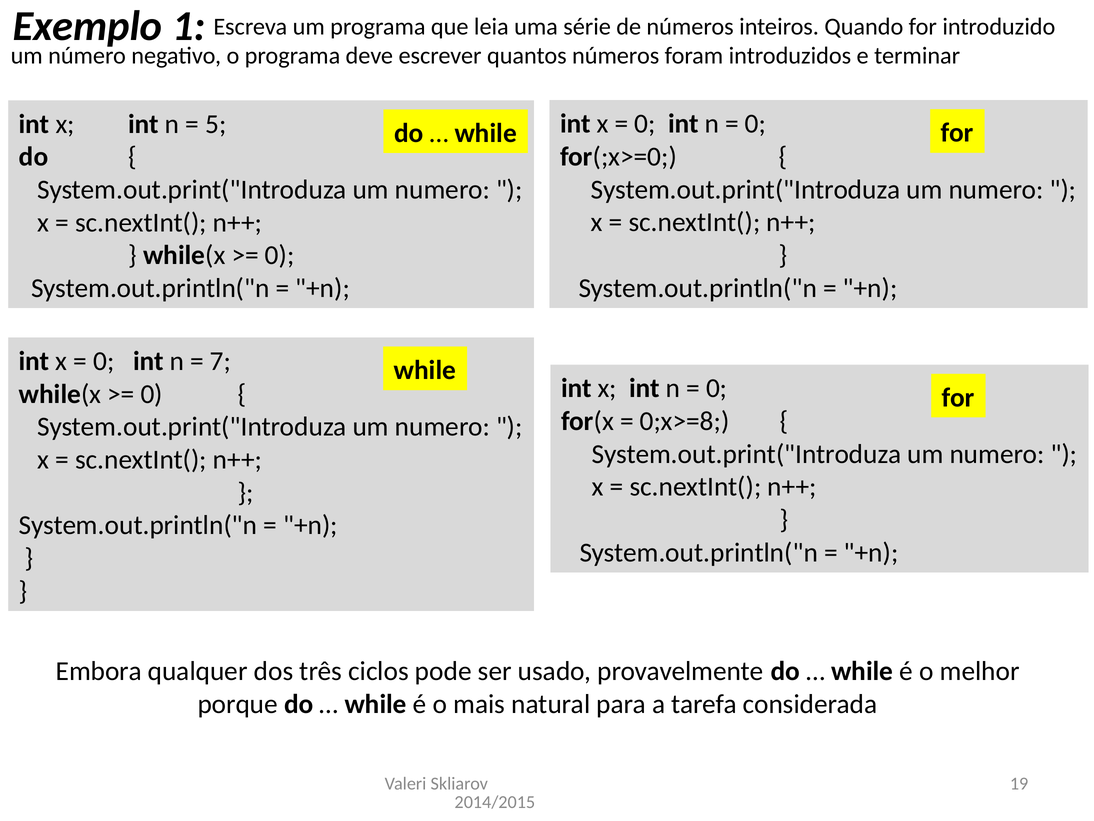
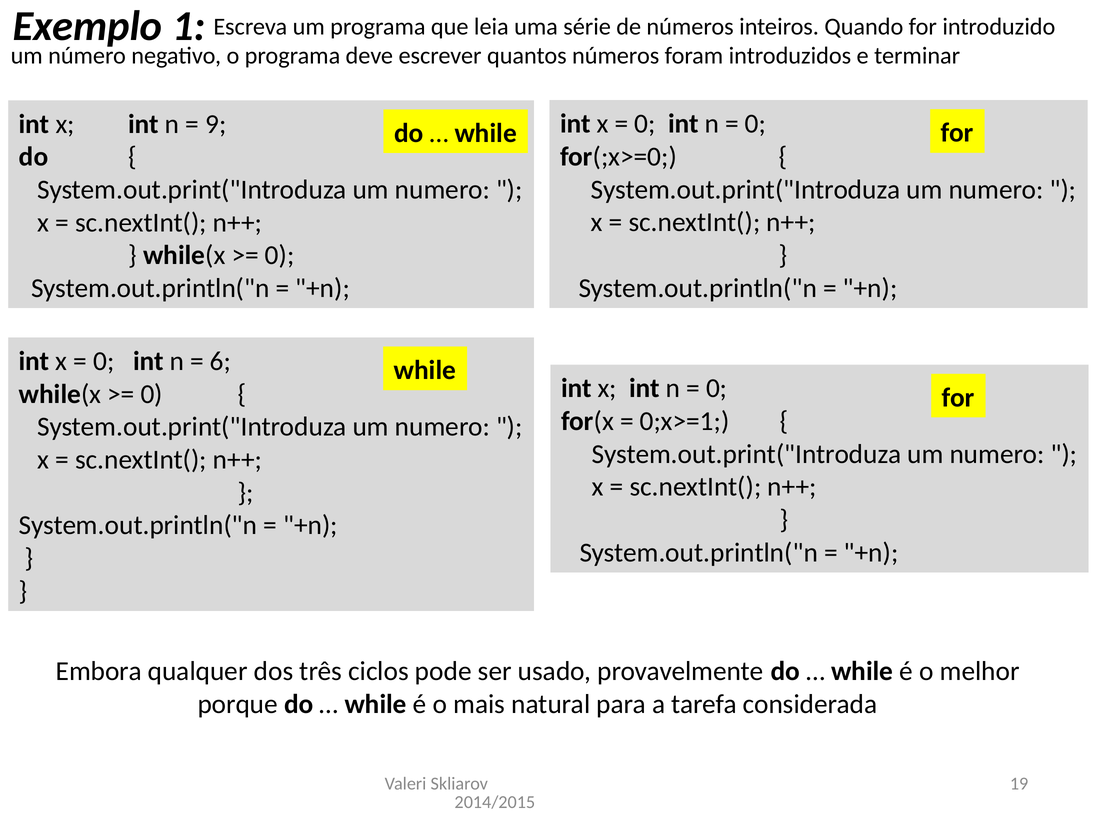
5: 5 -> 9 (216, 124)
7: 7 -> 6 (220, 361)
0;x>=8: 0;x>=8 -> 0;x>=1 (685, 421)
